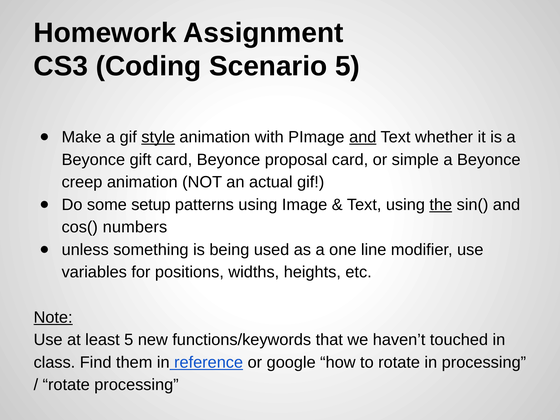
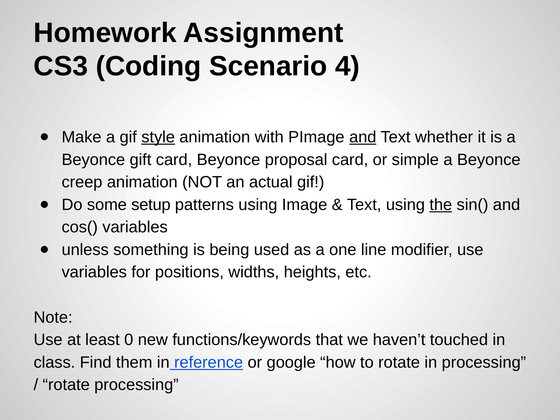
Scenario 5: 5 -> 4 (347, 66)
cos( numbers: numbers -> variables (135, 227)
Note underline: present -> none (53, 317)
least 5: 5 -> 0 (129, 340)
